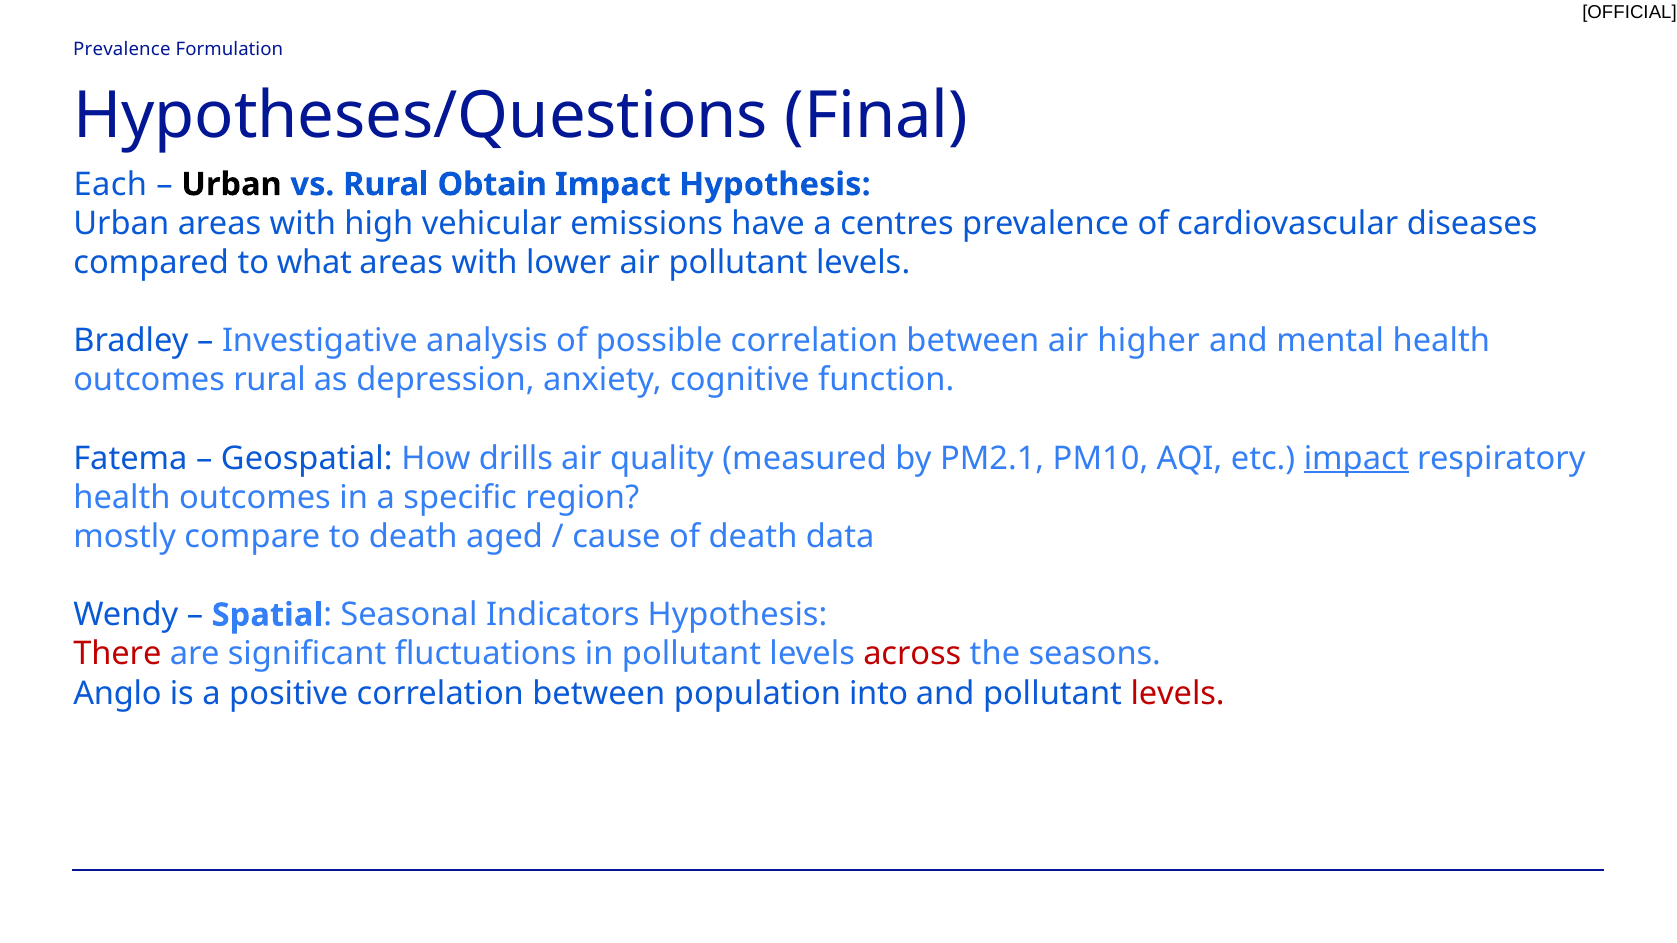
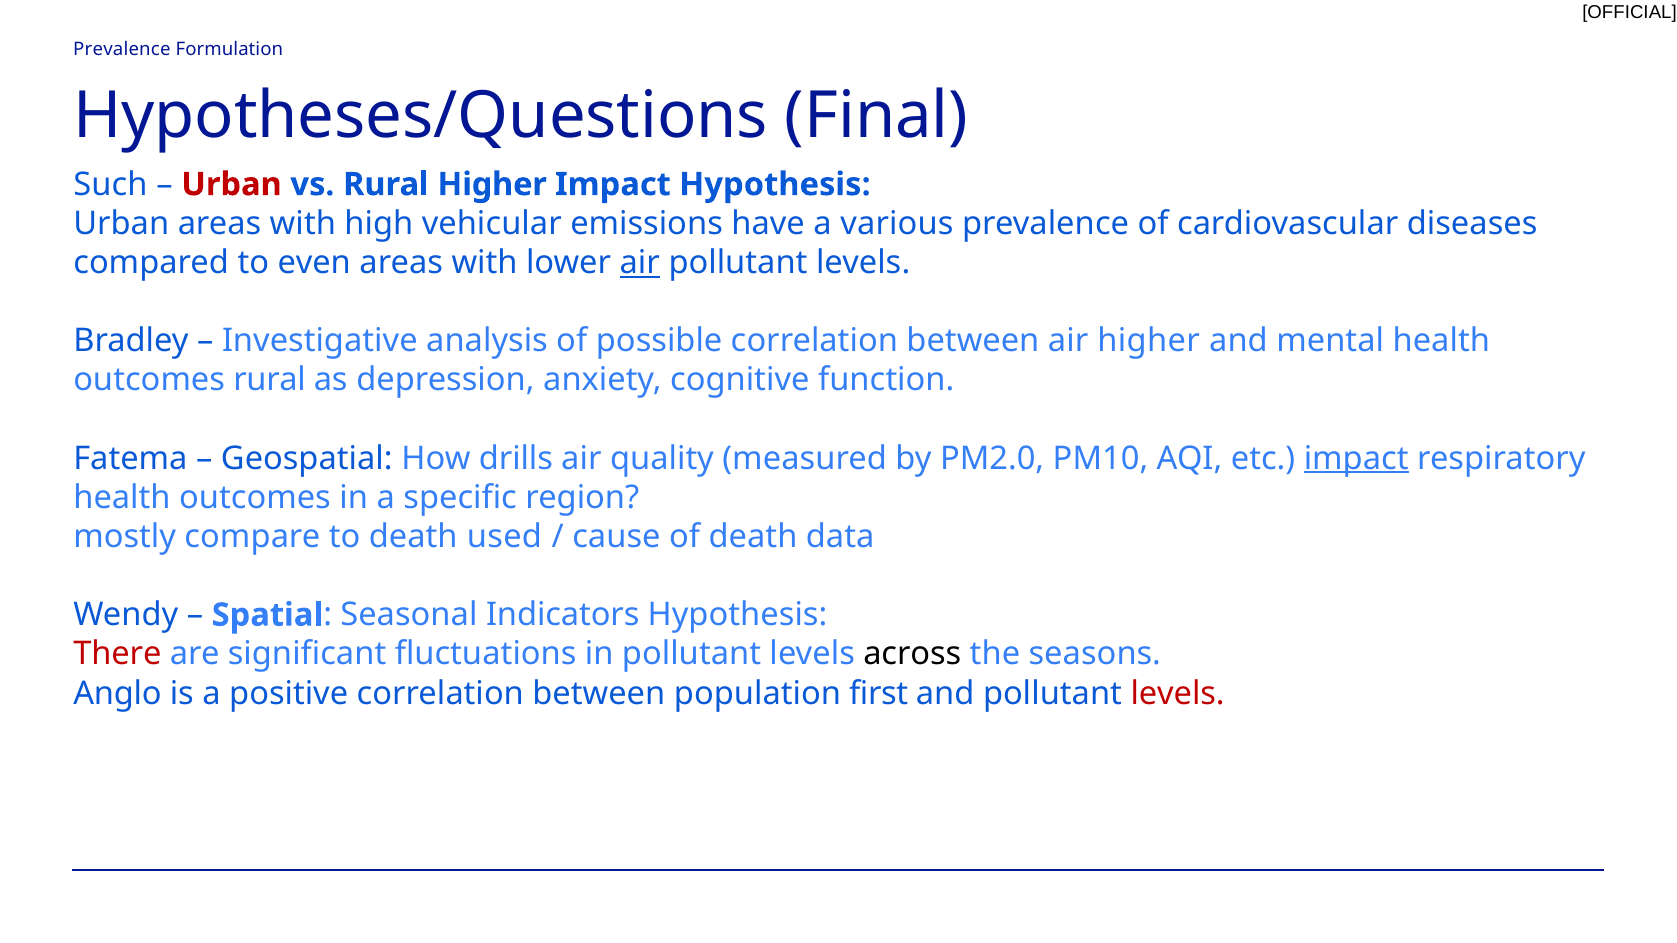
Each: Each -> Such (110, 185)
Urban colour: black -> red (232, 185)
Rural Obtain: Obtain -> Higher (492, 185)
centres: centres -> various (897, 224)
what: what -> even (314, 263)
air underline: none -> present (640, 263)
PM2.1: PM2.1 -> PM2.0 (992, 459)
aged: aged -> used (504, 537)
across colour: red -> black (912, 654)
into: into -> first (879, 694)
